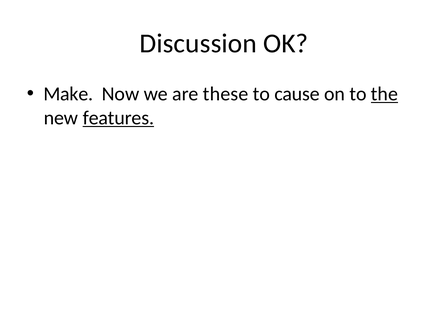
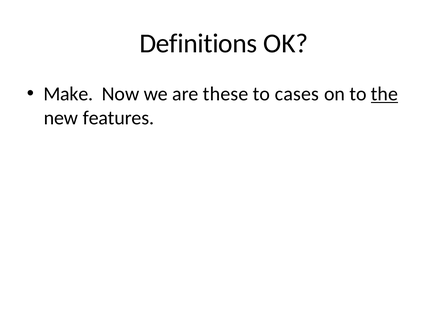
Discussion: Discussion -> Definitions (198, 43)
cause: cause -> cases (297, 94)
features underline: present -> none (118, 118)
